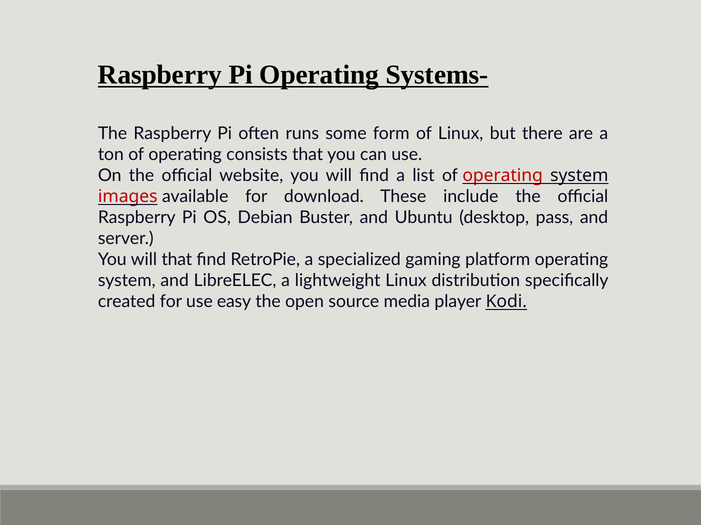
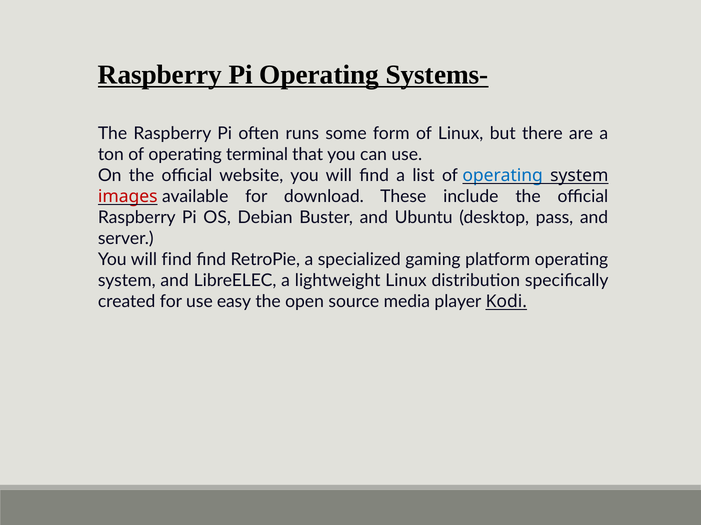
consists: consists -> terminal (257, 155)
operating colour: red -> blue (503, 176)
that: that -> find (177, 260)
